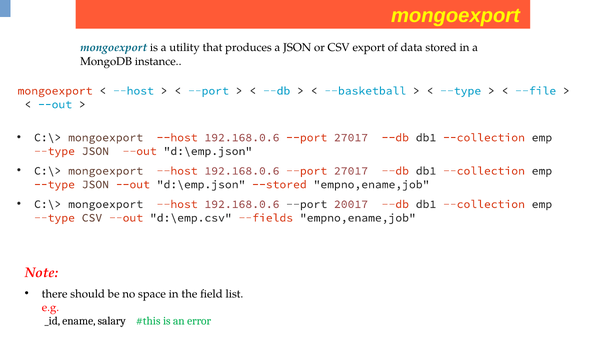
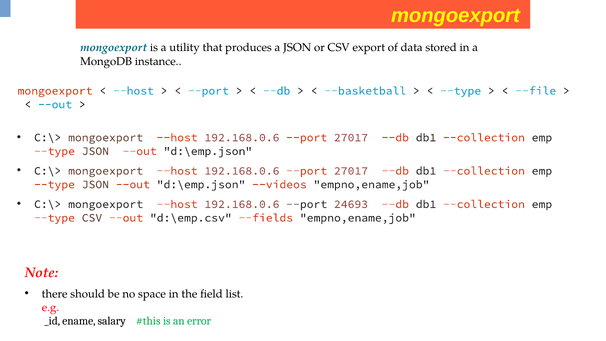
--stored: --stored -> --videos (279, 184)
20017: 20017 -> 24693 (351, 204)
